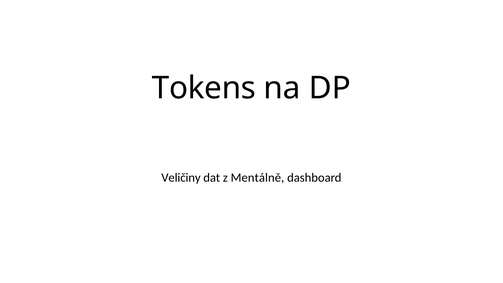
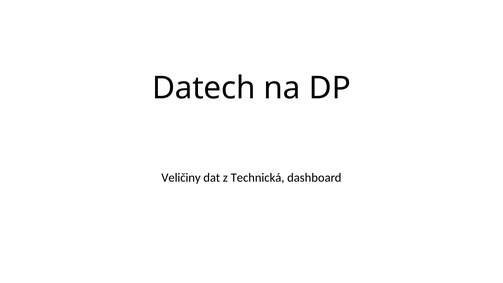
Tokens: Tokens -> Datech (204, 88)
Mentálně: Mentálně -> Technická (258, 178)
